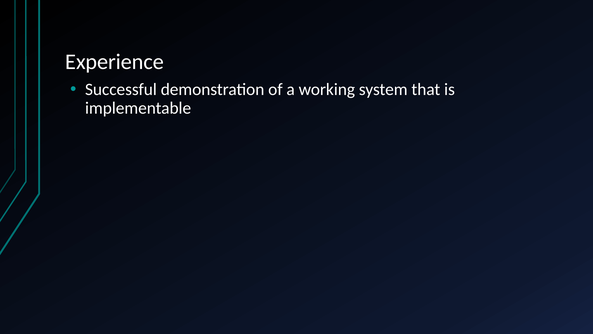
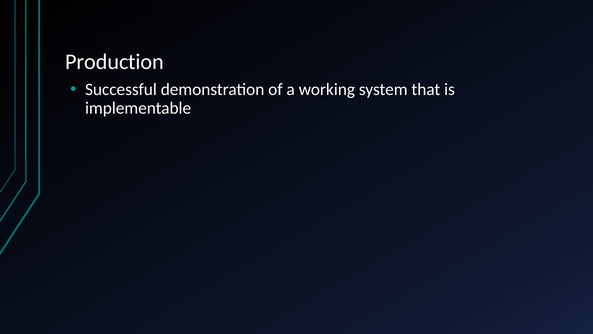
Experience: Experience -> Production (115, 62)
